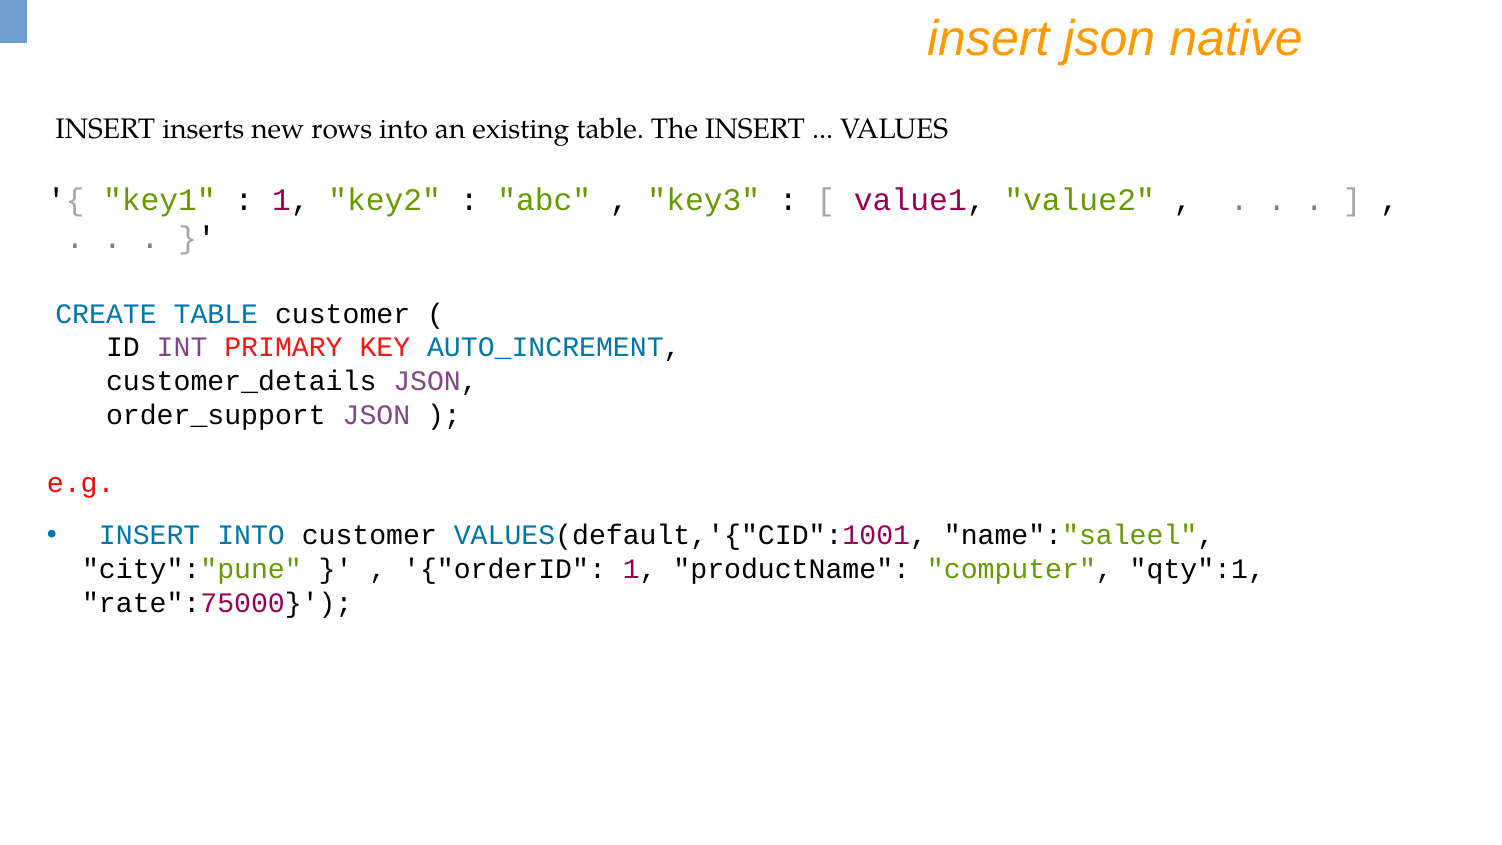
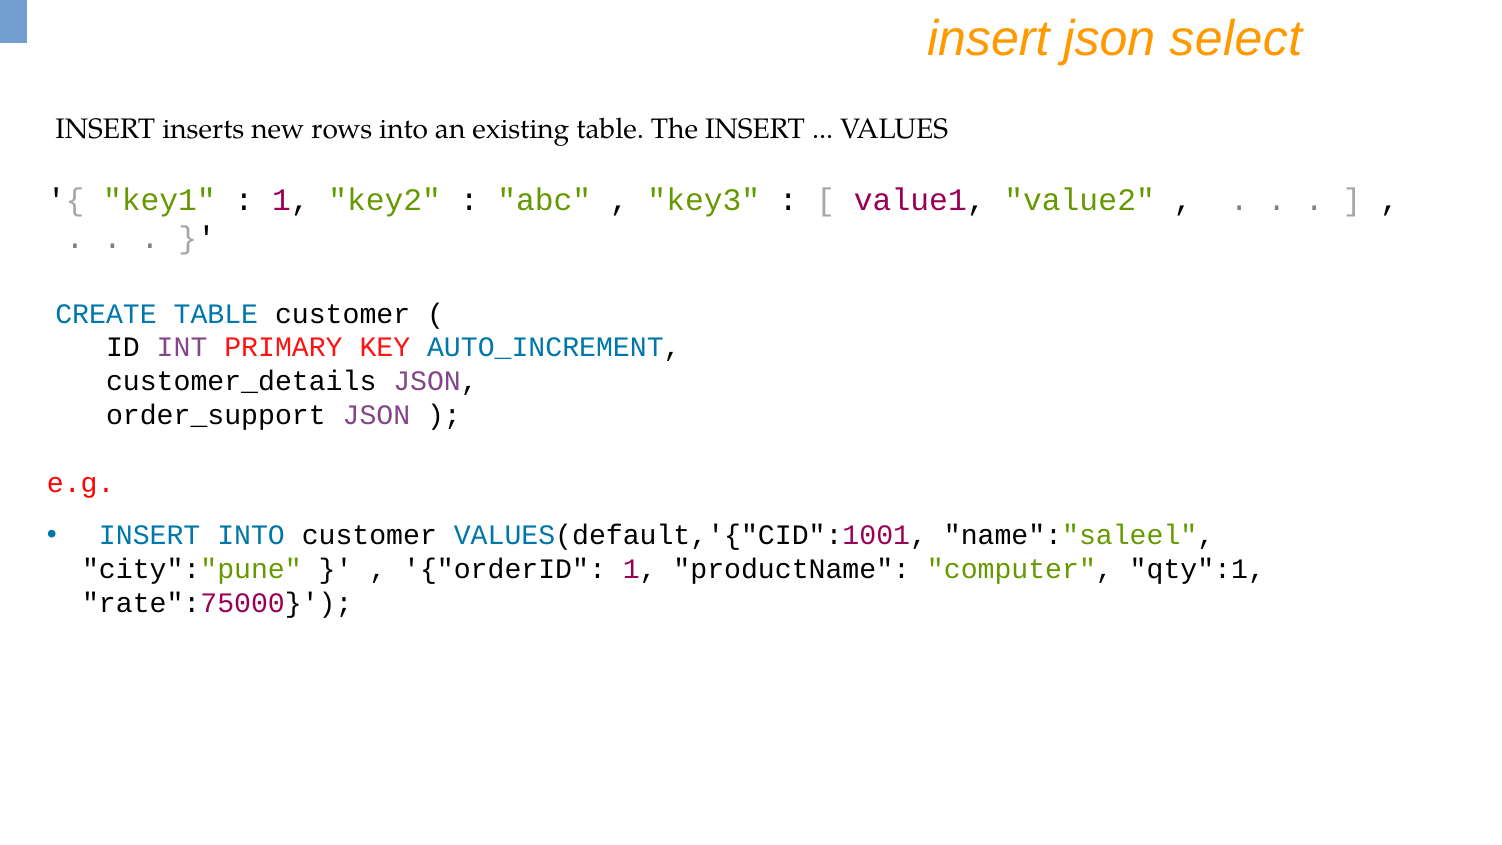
native: native -> select (1236, 39)
